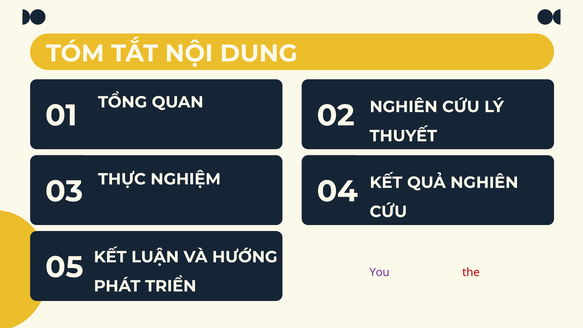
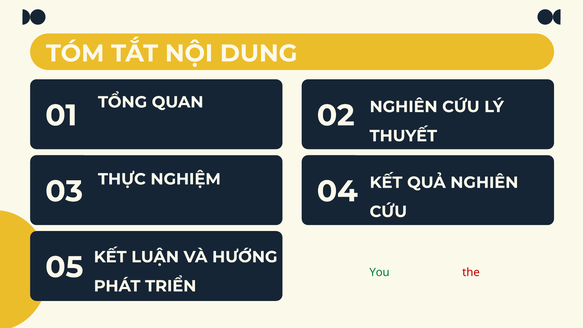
You colour: purple -> green (380, 272)
